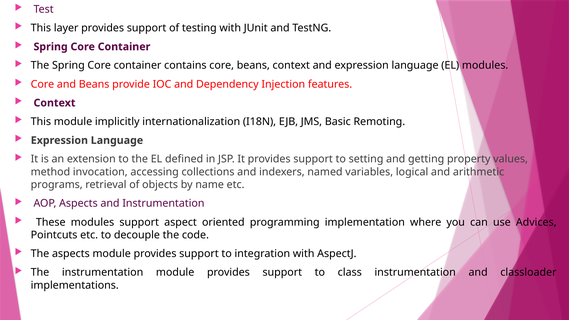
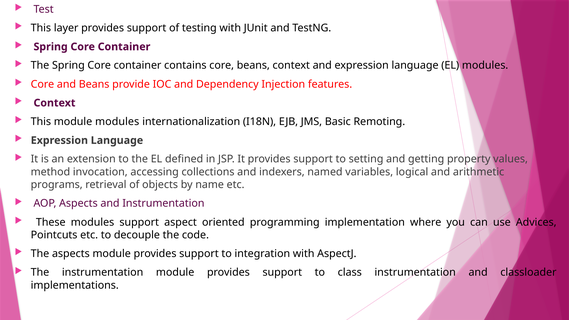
module implicitly: implicitly -> modules (117, 122)
